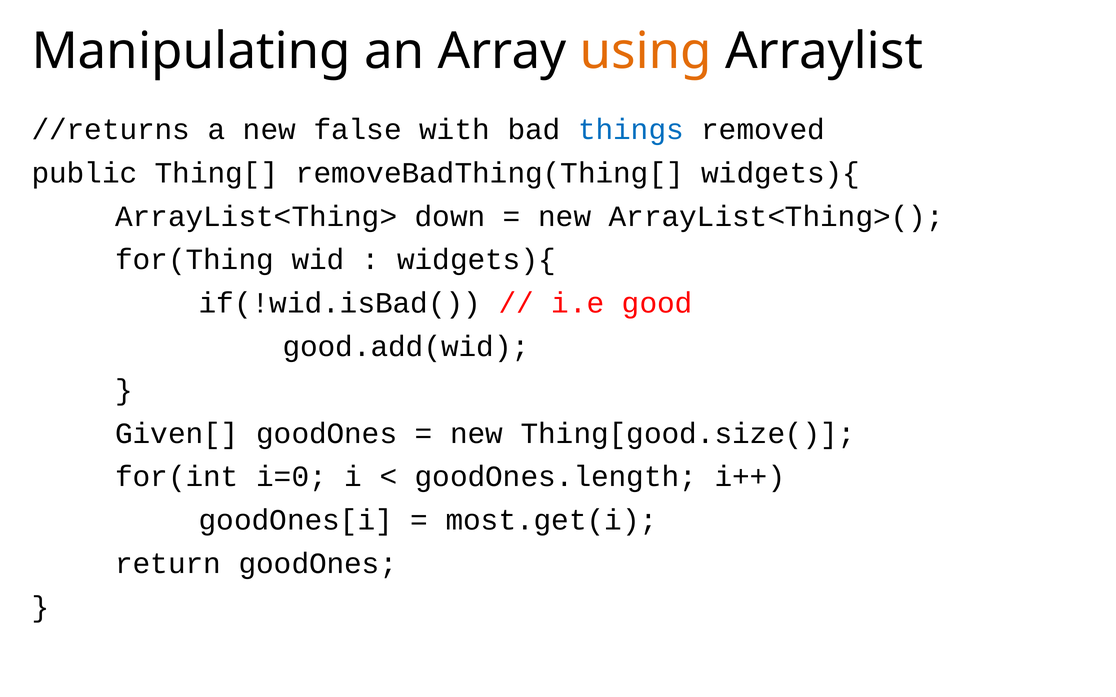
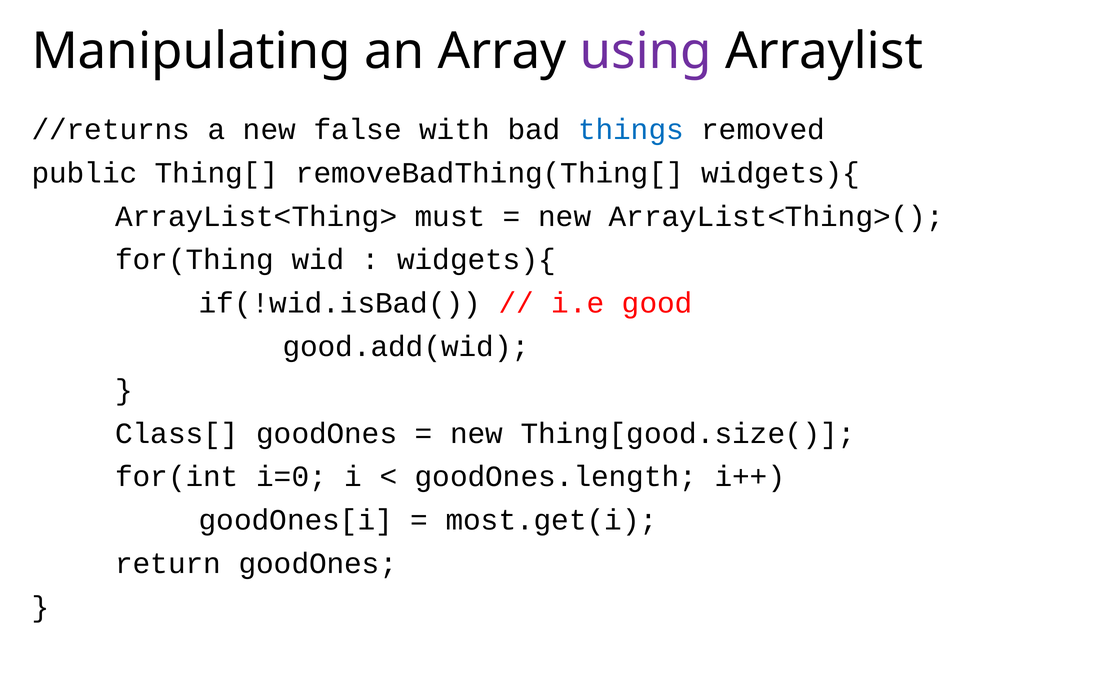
using colour: orange -> purple (646, 51)
down: down -> must (450, 217)
Given[: Given[ -> Class[ (177, 434)
